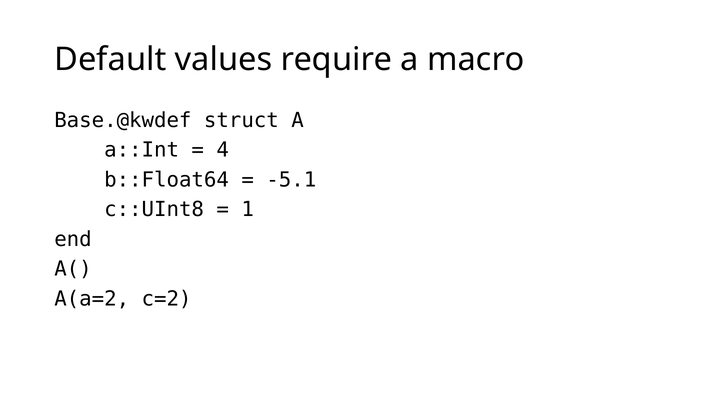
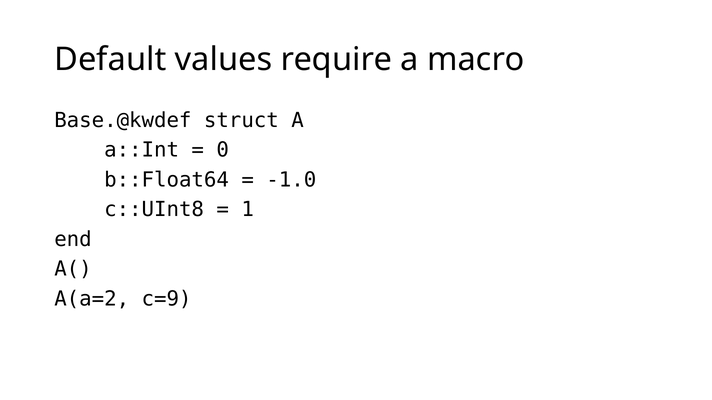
4: 4 -> 0 (223, 150)
-5.1: -5.1 -> -1.0 (291, 180)
c=2: c=2 -> c=9 (167, 299)
